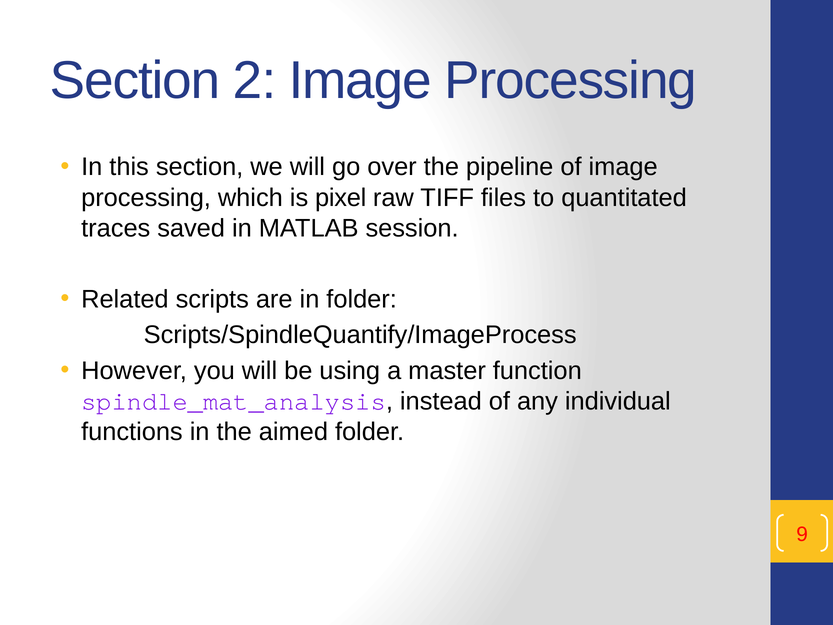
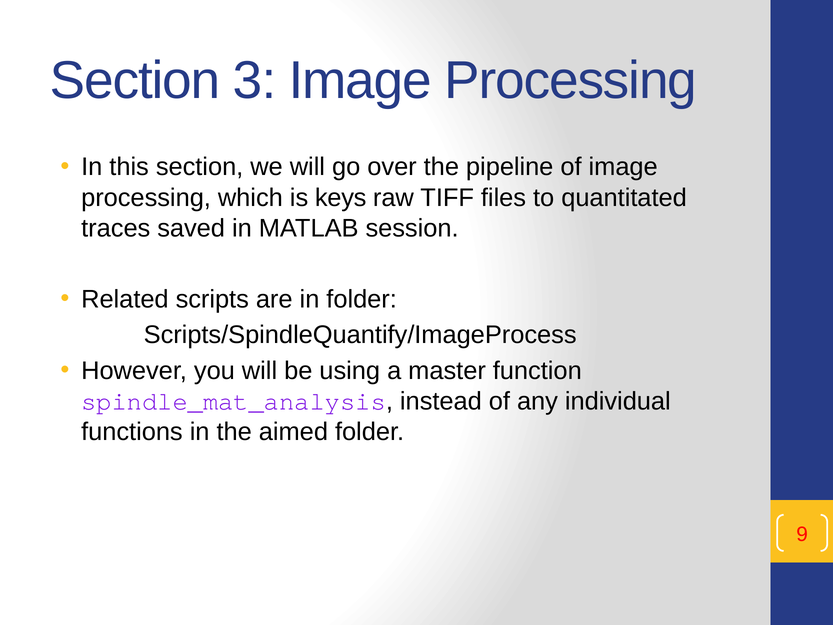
2: 2 -> 3 (255, 81)
pixel: pixel -> keys (341, 198)
